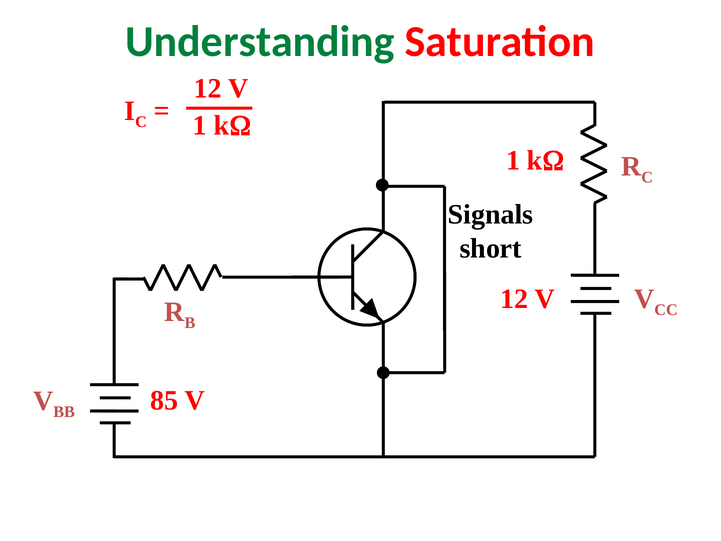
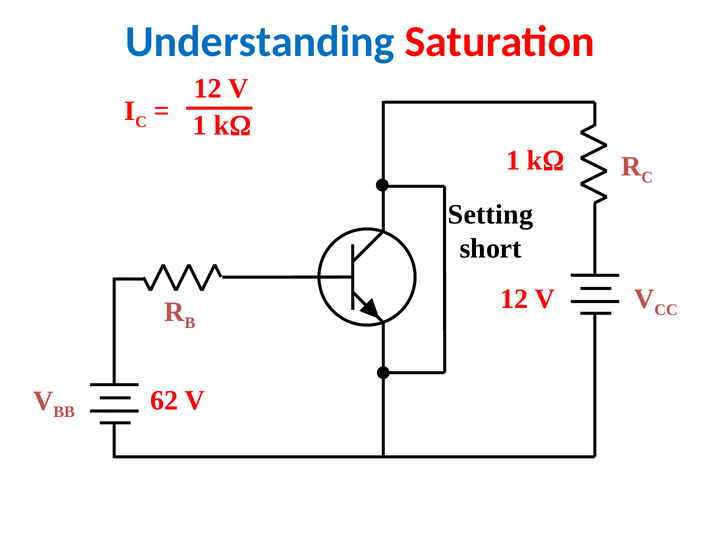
Understanding colour: green -> blue (260, 42)
Signals: Signals -> Setting (491, 215)
85: 85 -> 62 (164, 400)
